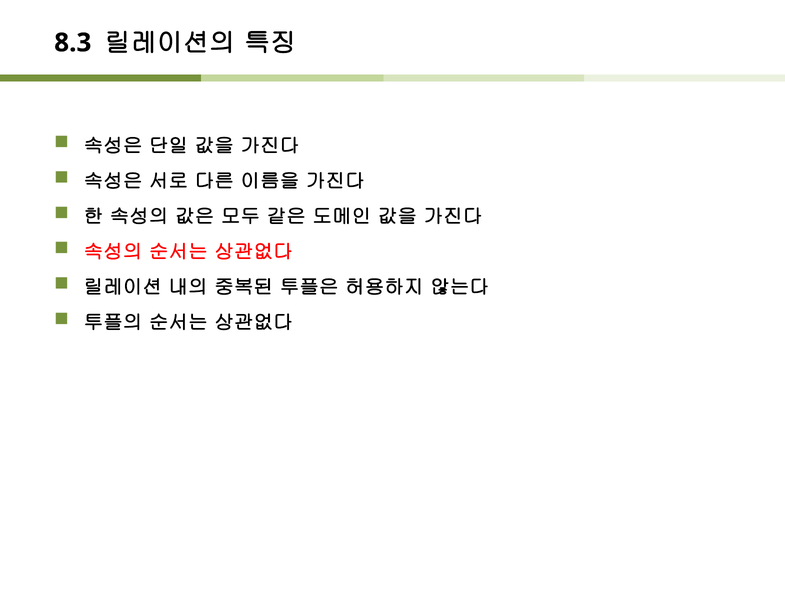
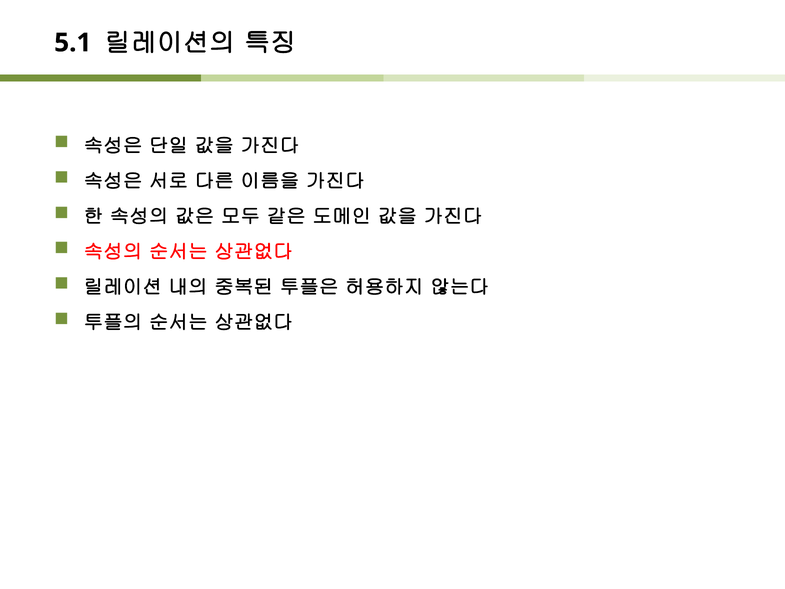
8.3: 8.3 -> 5.1 (73, 43)
